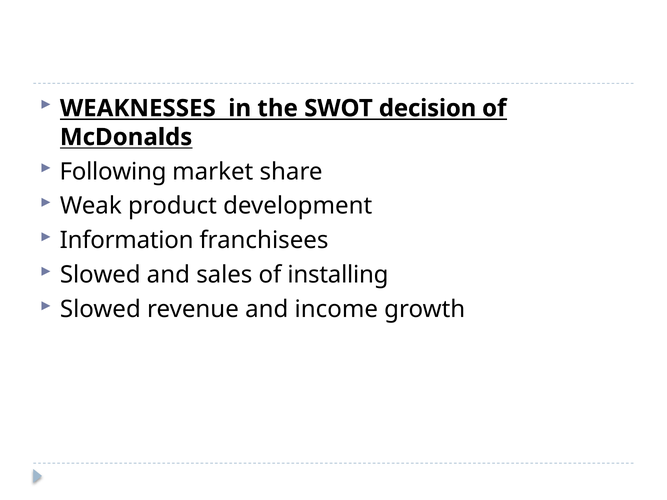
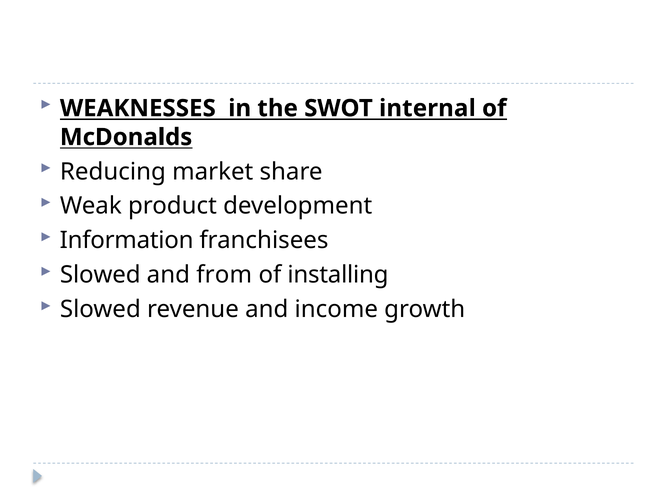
decision: decision -> internal (427, 108)
Following: Following -> Reducing (113, 172)
sales: sales -> from (224, 275)
